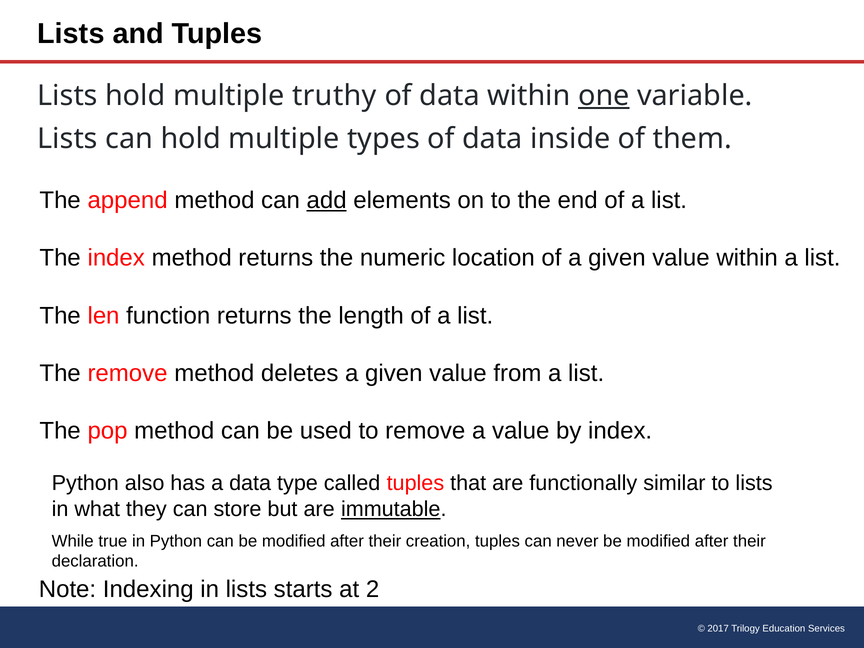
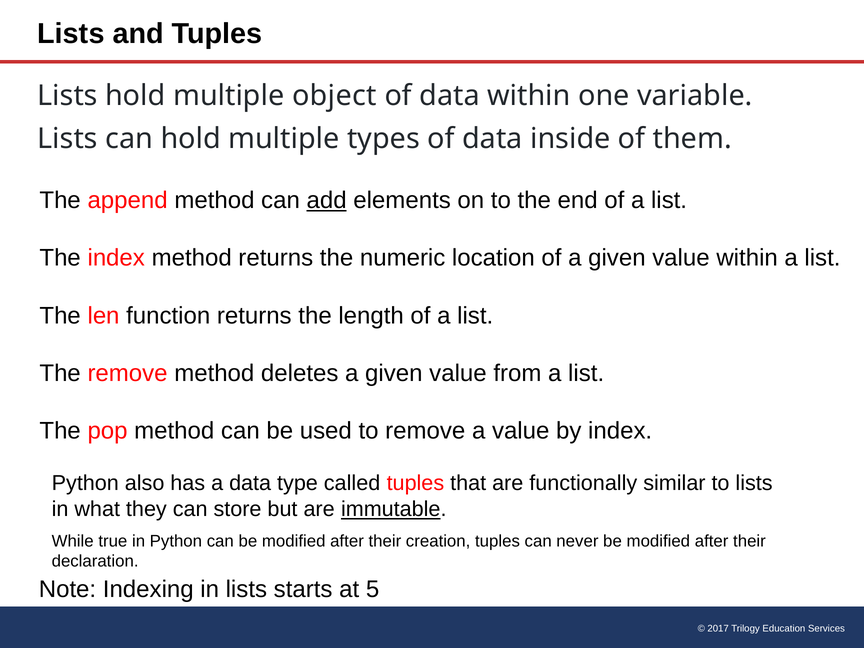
truthy: truthy -> object (334, 96)
one underline: present -> none (604, 96)
2: 2 -> 5 (373, 589)
